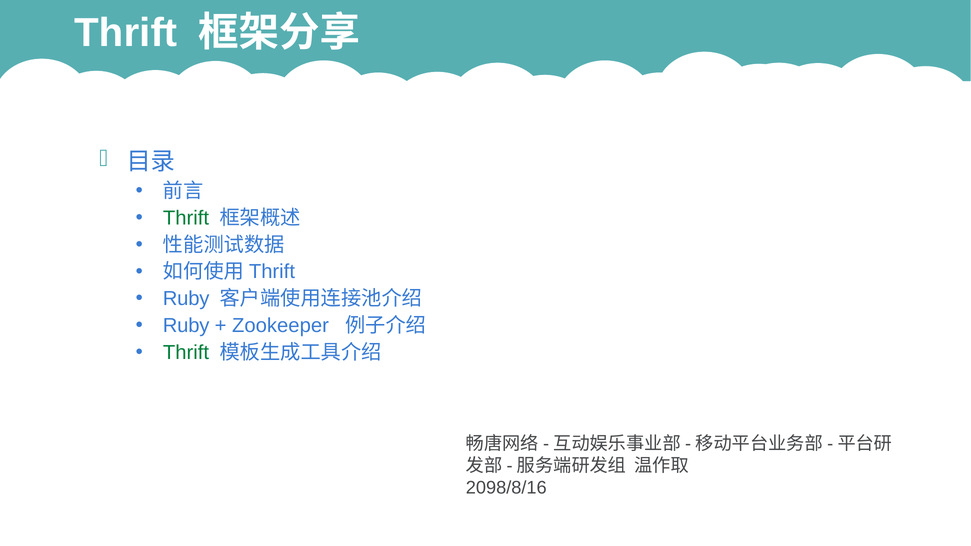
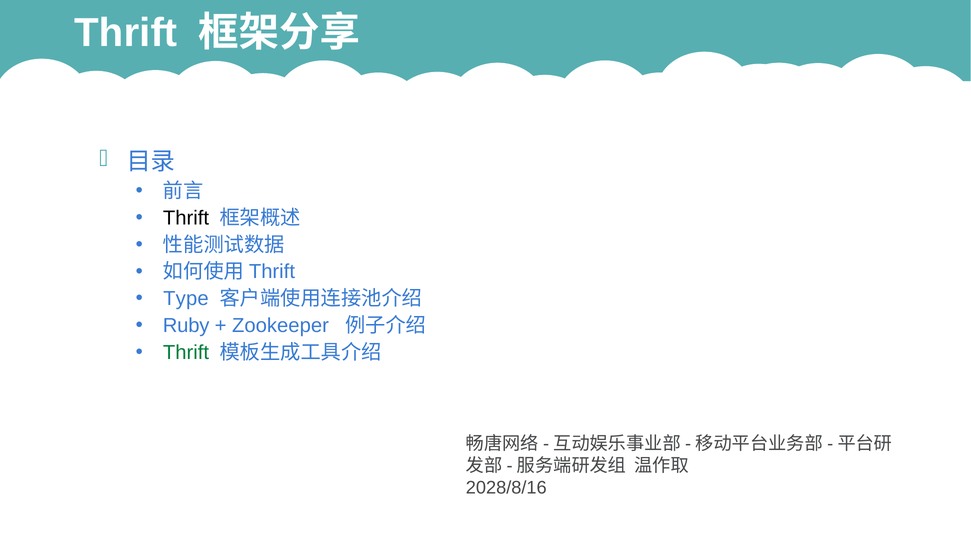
Thrift colour: green -> black (186, 218)
Ruby: Ruby -> Type (186, 299)
2098/8/16: 2098/8/16 -> 2028/8/16 (506, 488)
